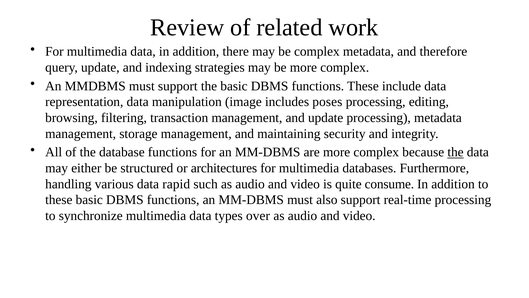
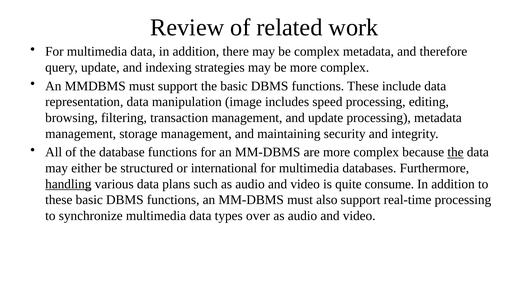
poses: poses -> speed (327, 102)
architectures: architectures -> international (224, 168)
handling underline: none -> present (68, 184)
rapid: rapid -> plans (176, 184)
